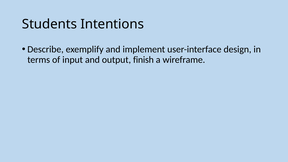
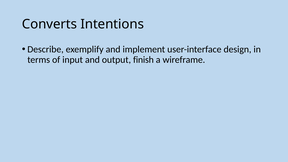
Students: Students -> Converts (49, 24)
